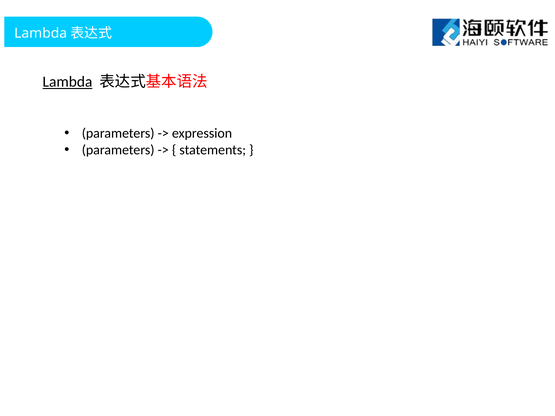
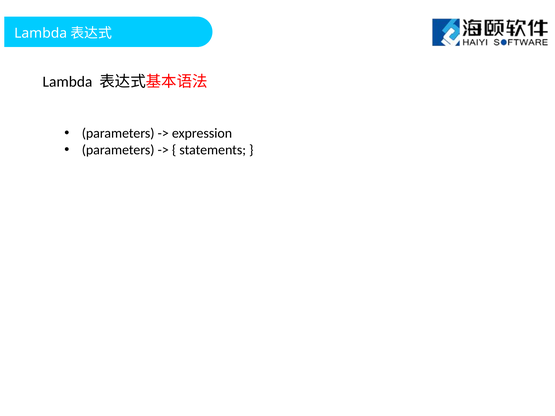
Lambda underline: present -> none (67, 82)
